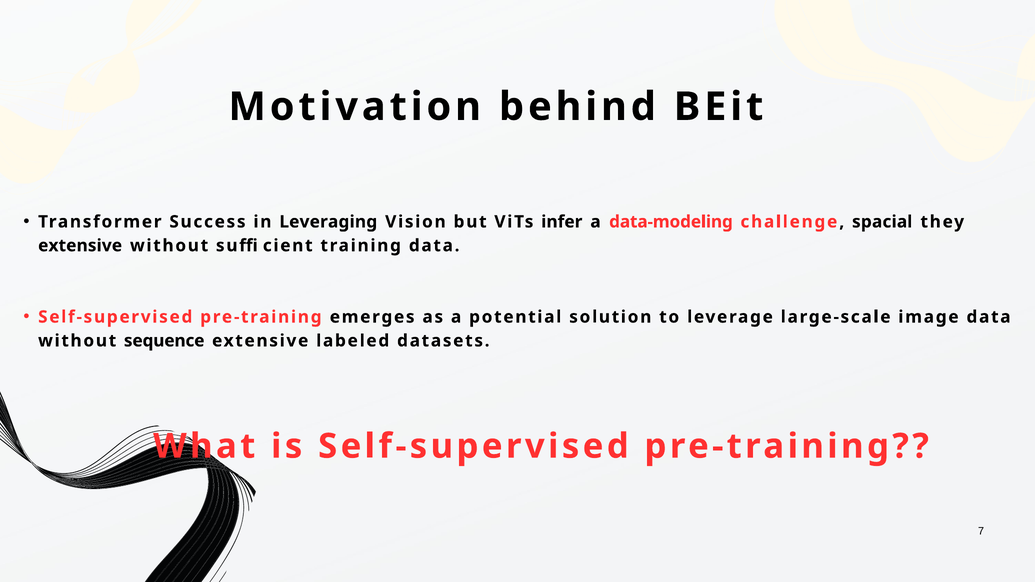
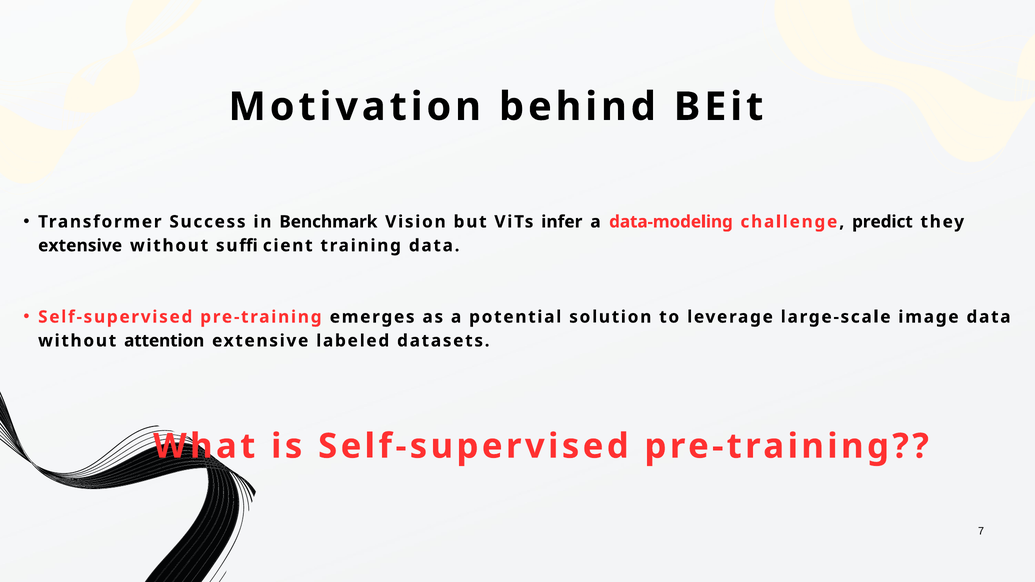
Leveraging: Leveraging -> Benchmark (328, 222)
spacial: spacial -> predict (882, 222)
sequence: sequence -> attention (164, 341)
